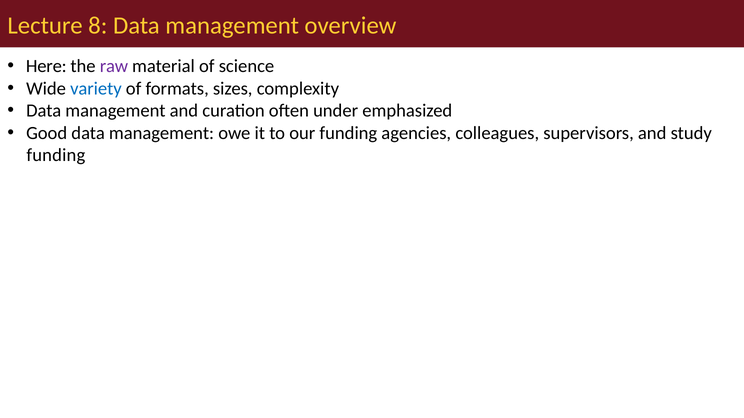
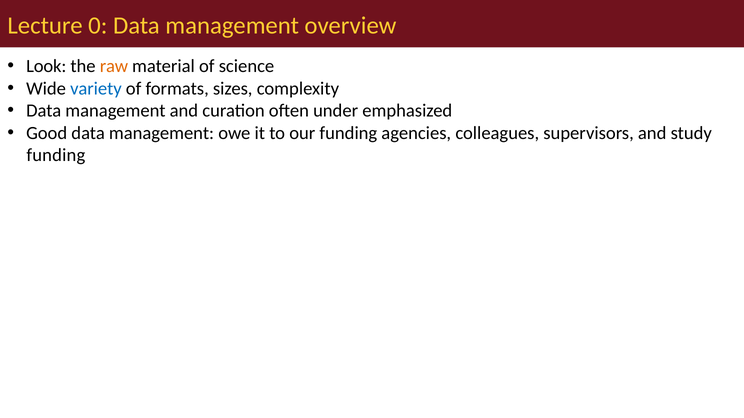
8: 8 -> 0 (98, 25)
Here: Here -> Look (46, 66)
raw colour: purple -> orange (114, 66)
